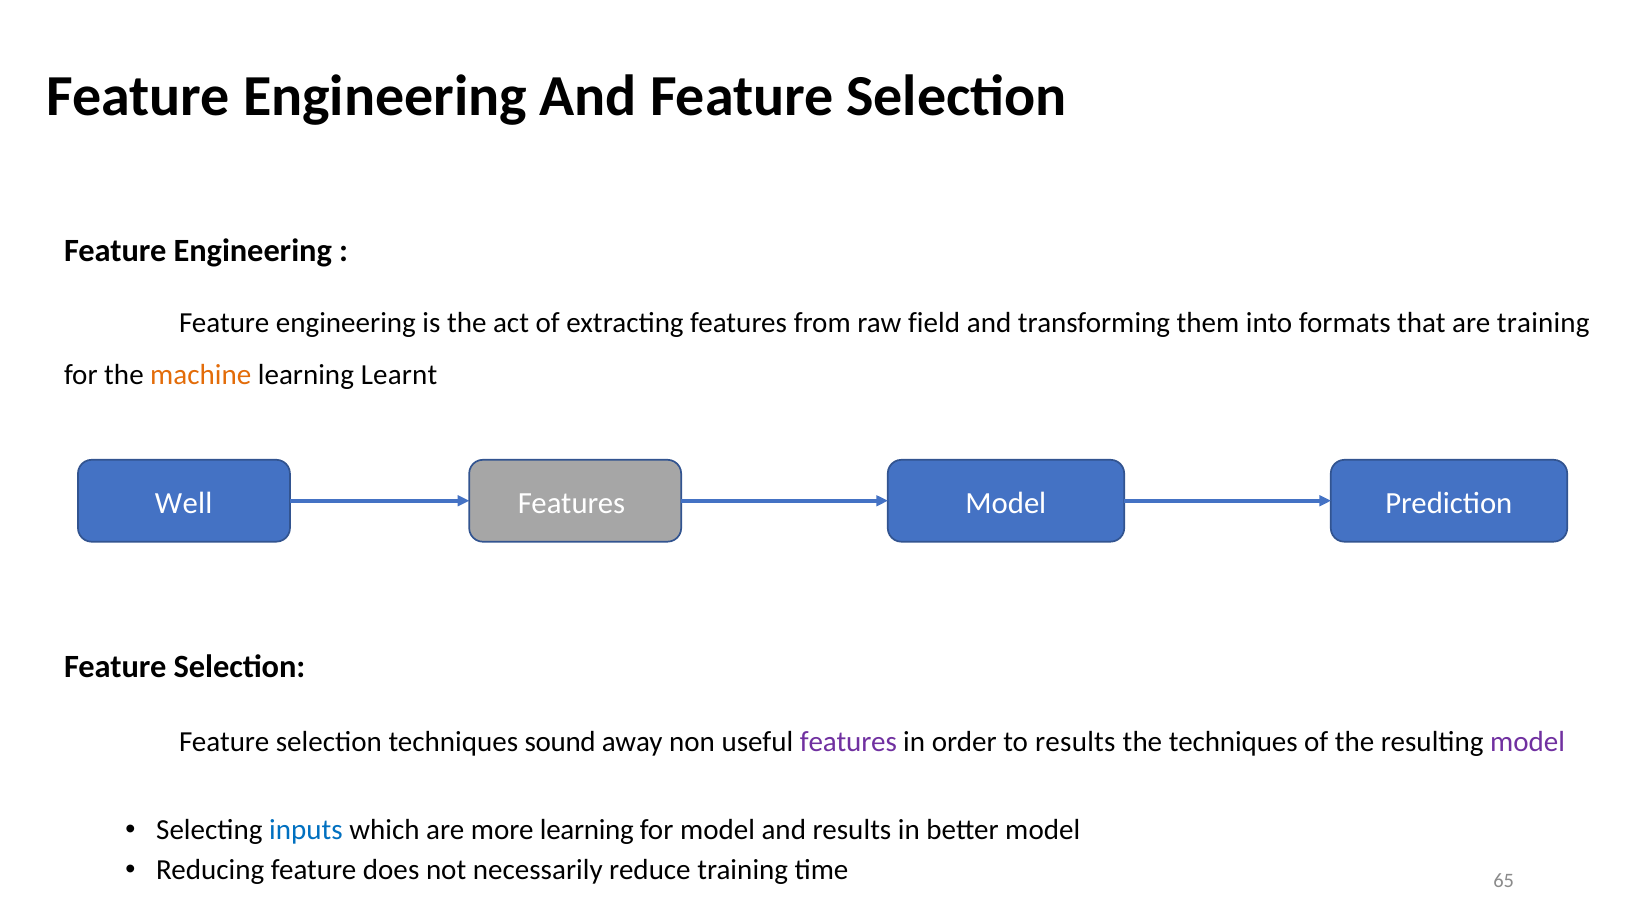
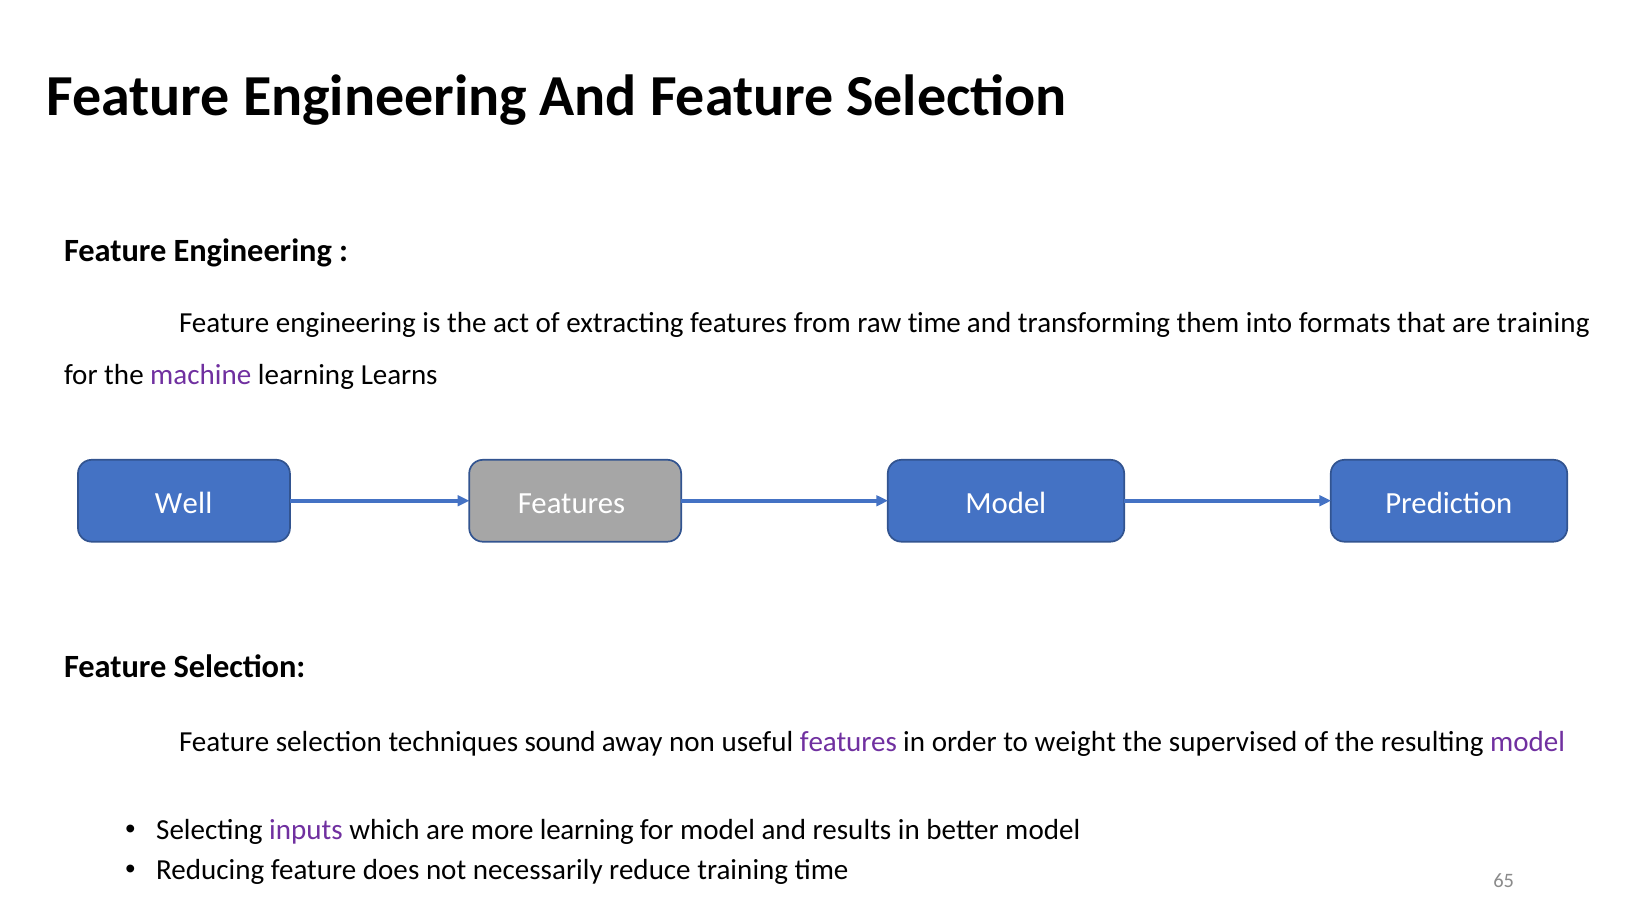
raw field: field -> time (934, 322)
machine colour: orange -> purple (201, 375)
Learnt: Learnt -> Learns (399, 375)
to results: results -> weight (1075, 742)
the techniques: techniques -> supervised (1233, 742)
inputs colour: blue -> purple (306, 830)
